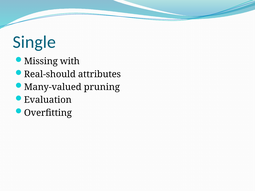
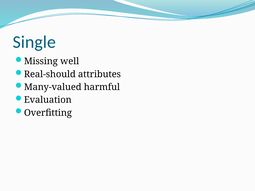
with: with -> well (70, 61)
pruning: pruning -> harmful (102, 87)
